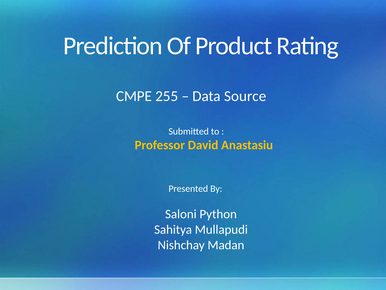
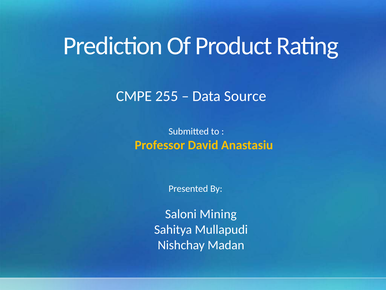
Python: Python -> Mining (218, 214)
